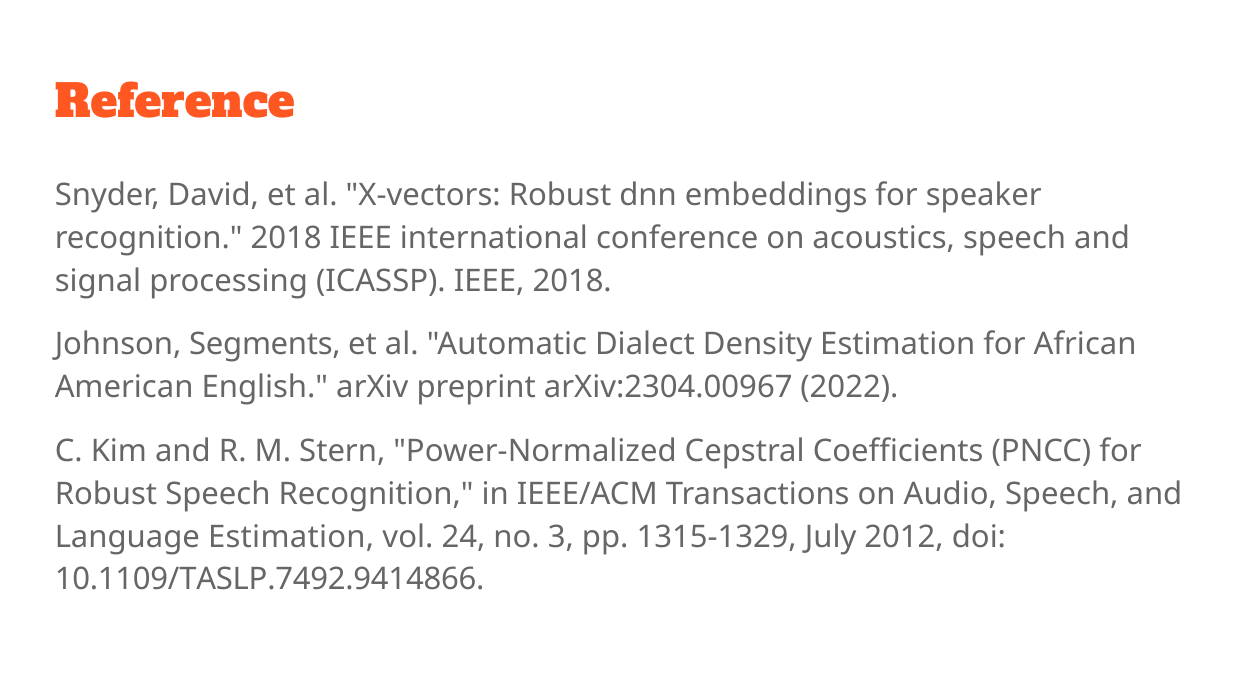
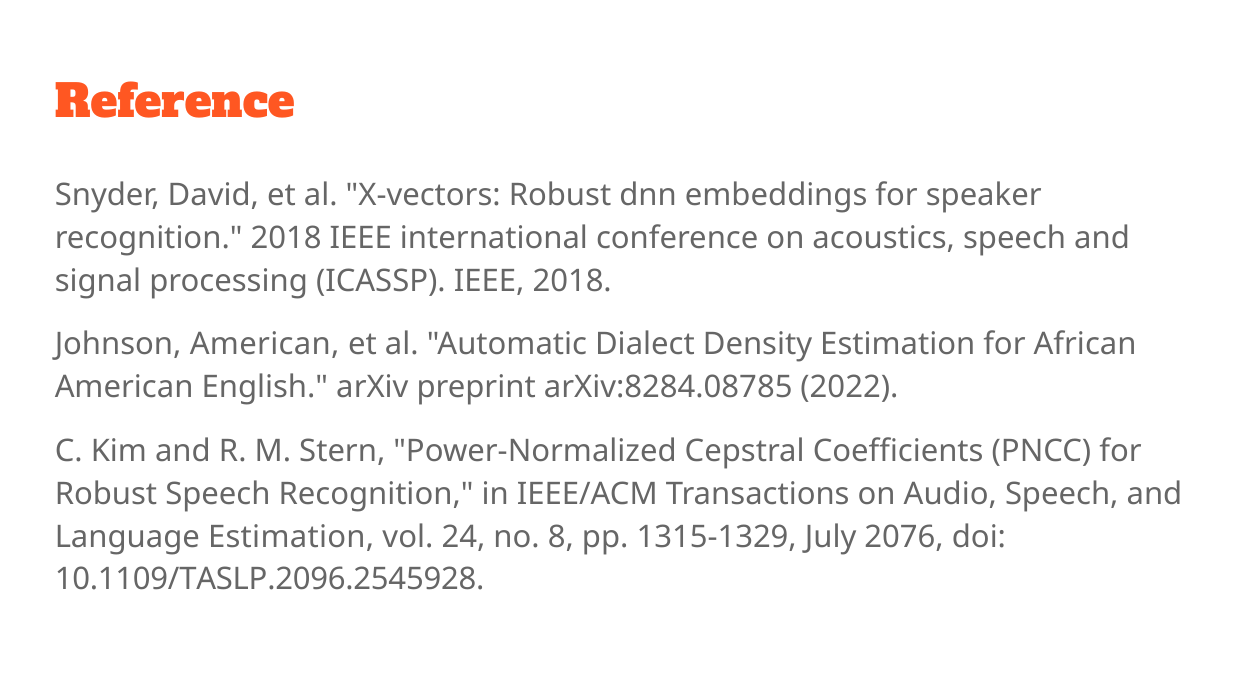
Johnson Segments: Segments -> American (265, 345)
arXiv:2304.00967: arXiv:2304.00967 -> arXiv:8284.08785 (668, 388)
3: 3 -> 8 (561, 537)
2012: 2012 -> 2076 (904, 537)
10.1109/TASLP.7492.9414866: 10.1109/TASLP.7492.9414866 -> 10.1109/TASLP.2096.2545928 (270, 580)
